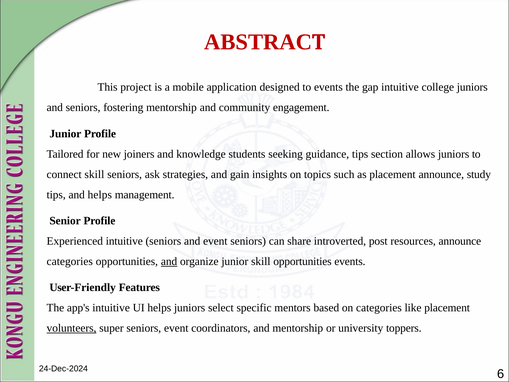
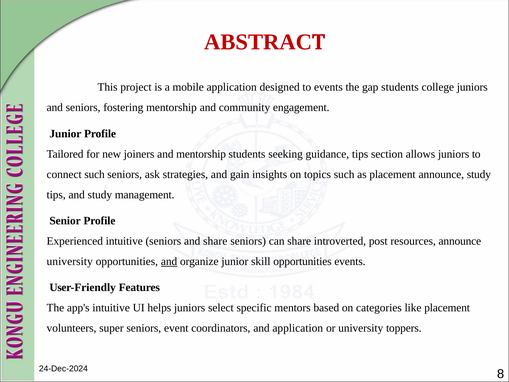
gap intuitive: intuitive -> students (400, 87)
and knowledge: knowledge -> mentorship (201, 154)
connect skill: skill -> such (95, 174)
and helps: helps -> study (100, 195)
and event: event -> share (215, 241)
categories: categories -> university (70, 261)
volunteers underline: present -> none (72, 328)
and mentorship: mentorship -> application (298, 328)
6: 6 -> 8 (501, 374)
